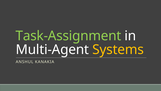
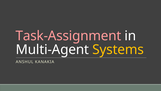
Task-Assignment colour: light green -> pink (68, 36)
